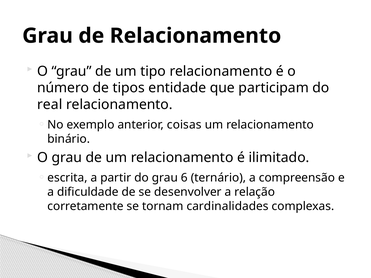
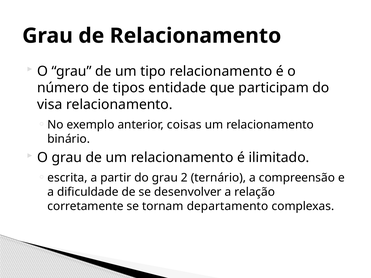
real: real -> visa (50, 105)
6: 6 -> 2 (184, 178)
cardinalidades: cardinalidades -> departamento (228, 206)
